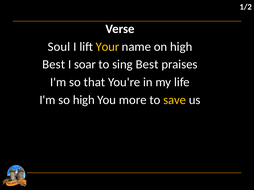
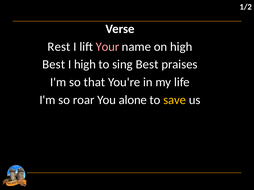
Soul: Soul -> Rest (59, 47)
Your colour: yellow -> pink (107, 47)
I soar: soar -> high (85, 65)
so high: high -> roar (84, 100)
more: more -> alone (133, 100)
